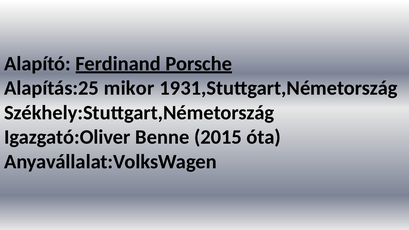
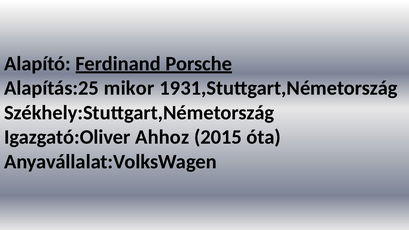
Benne: Benne -> Ahhoz (162, 137)
